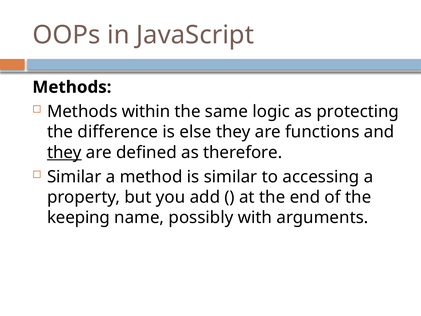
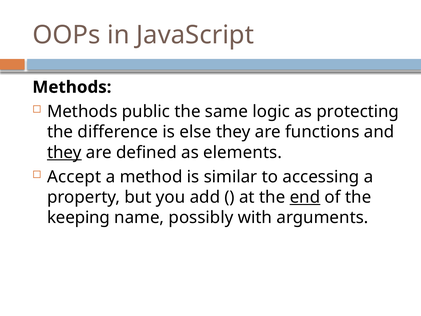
within: within -> public (146, 112)
therefore: therefore -> elements (243, 152)
Similar: Similar -> Accept (74, 177)
end underline: none -> present (305, 197)
